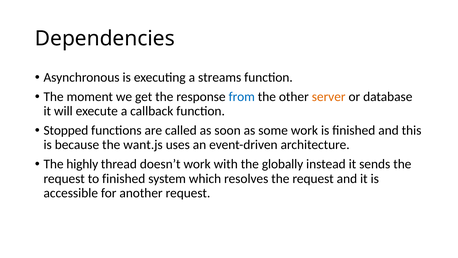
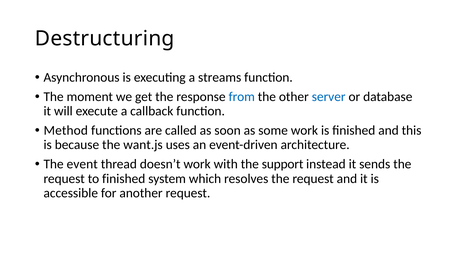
Dependencies: Dependencies -> Destructuring (105, 38)
server colour: orange -> blue (329, 97)
Stopped: Stopped -> Method (66, 130)
highly: highly -> event (82, 164)
globally: globally -> support (283, 164)
